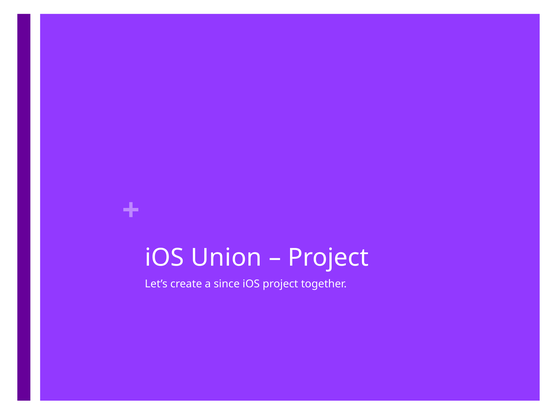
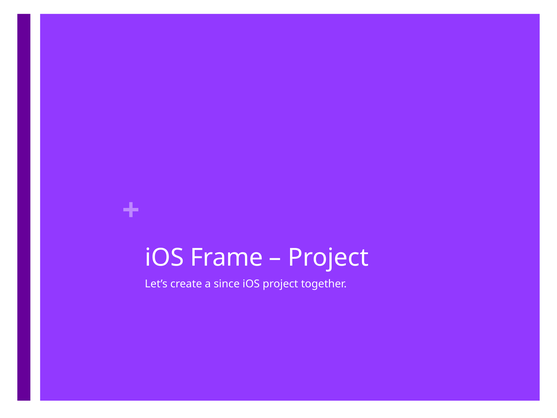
Union: Union -> Frame (227, 257)
